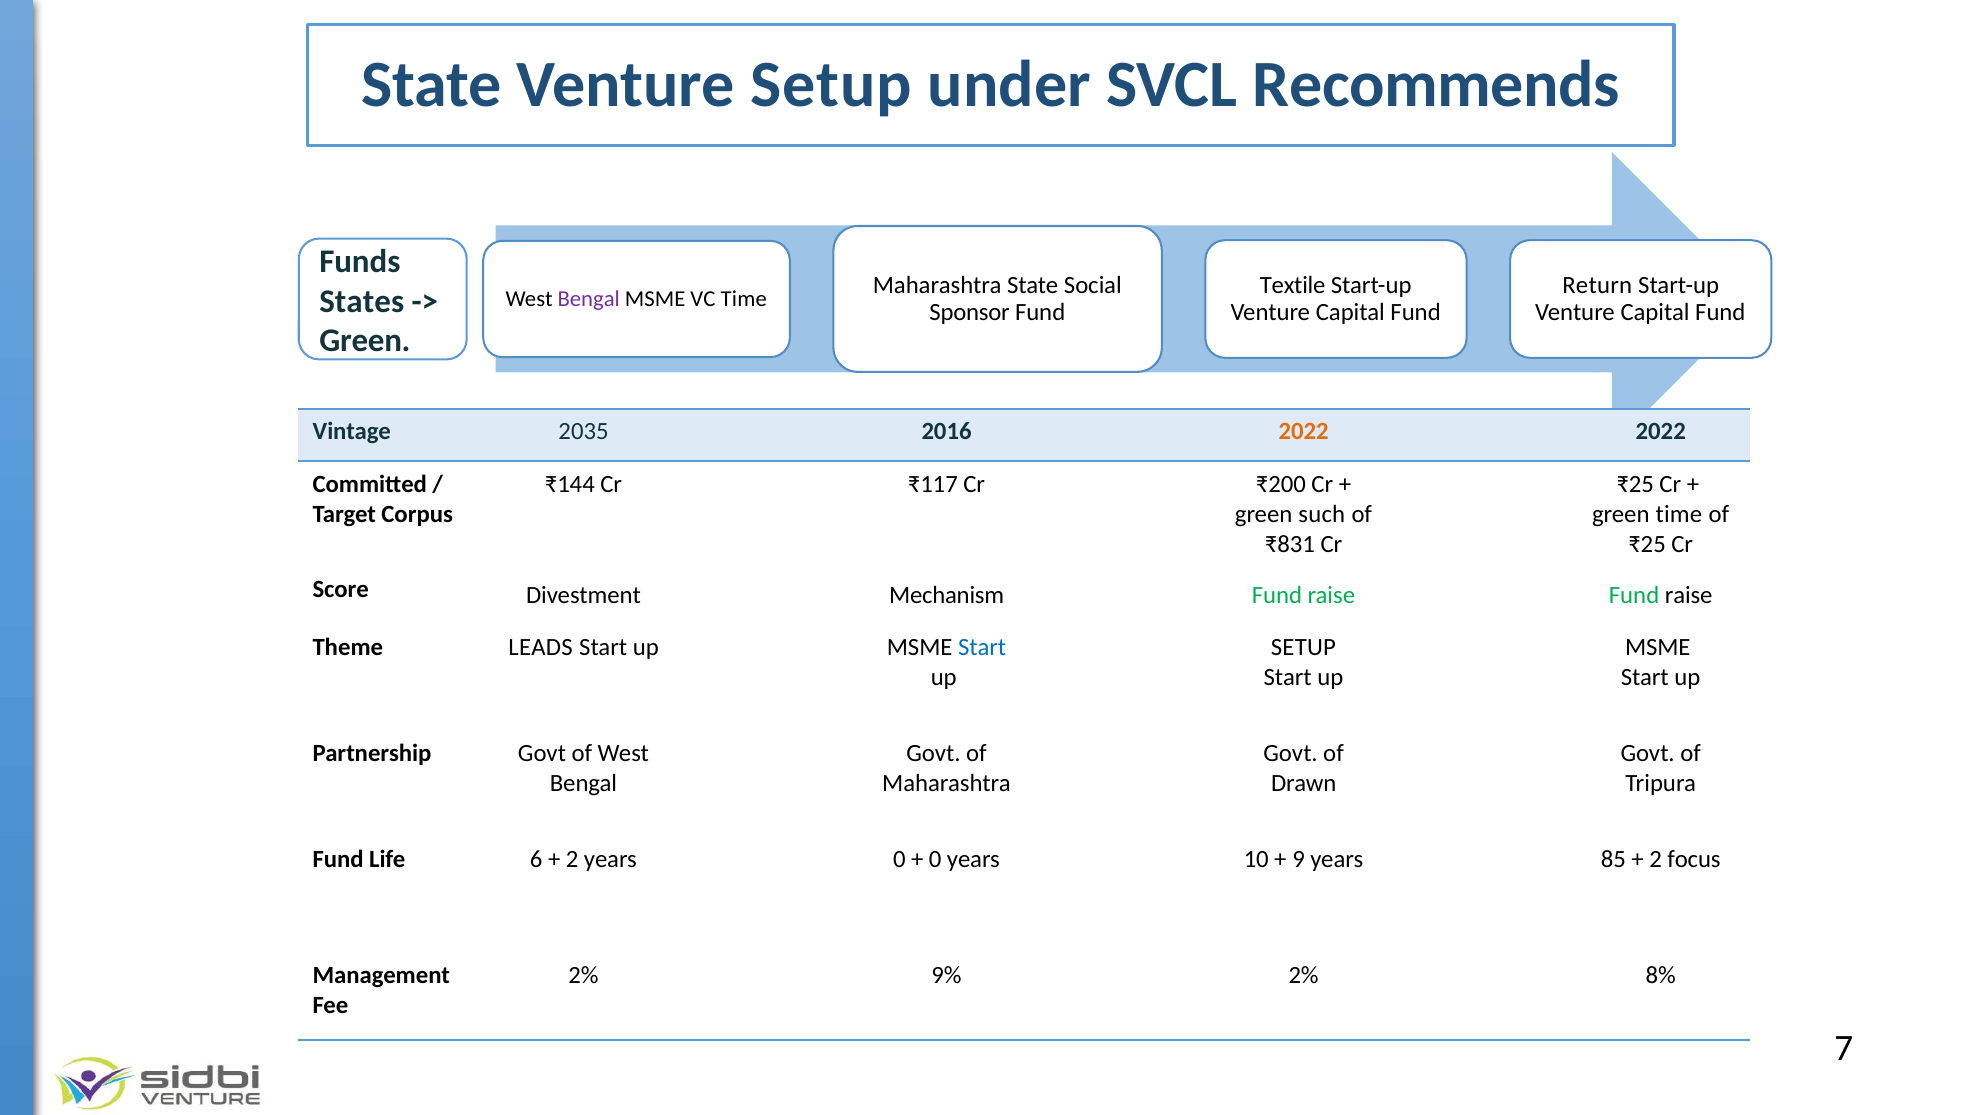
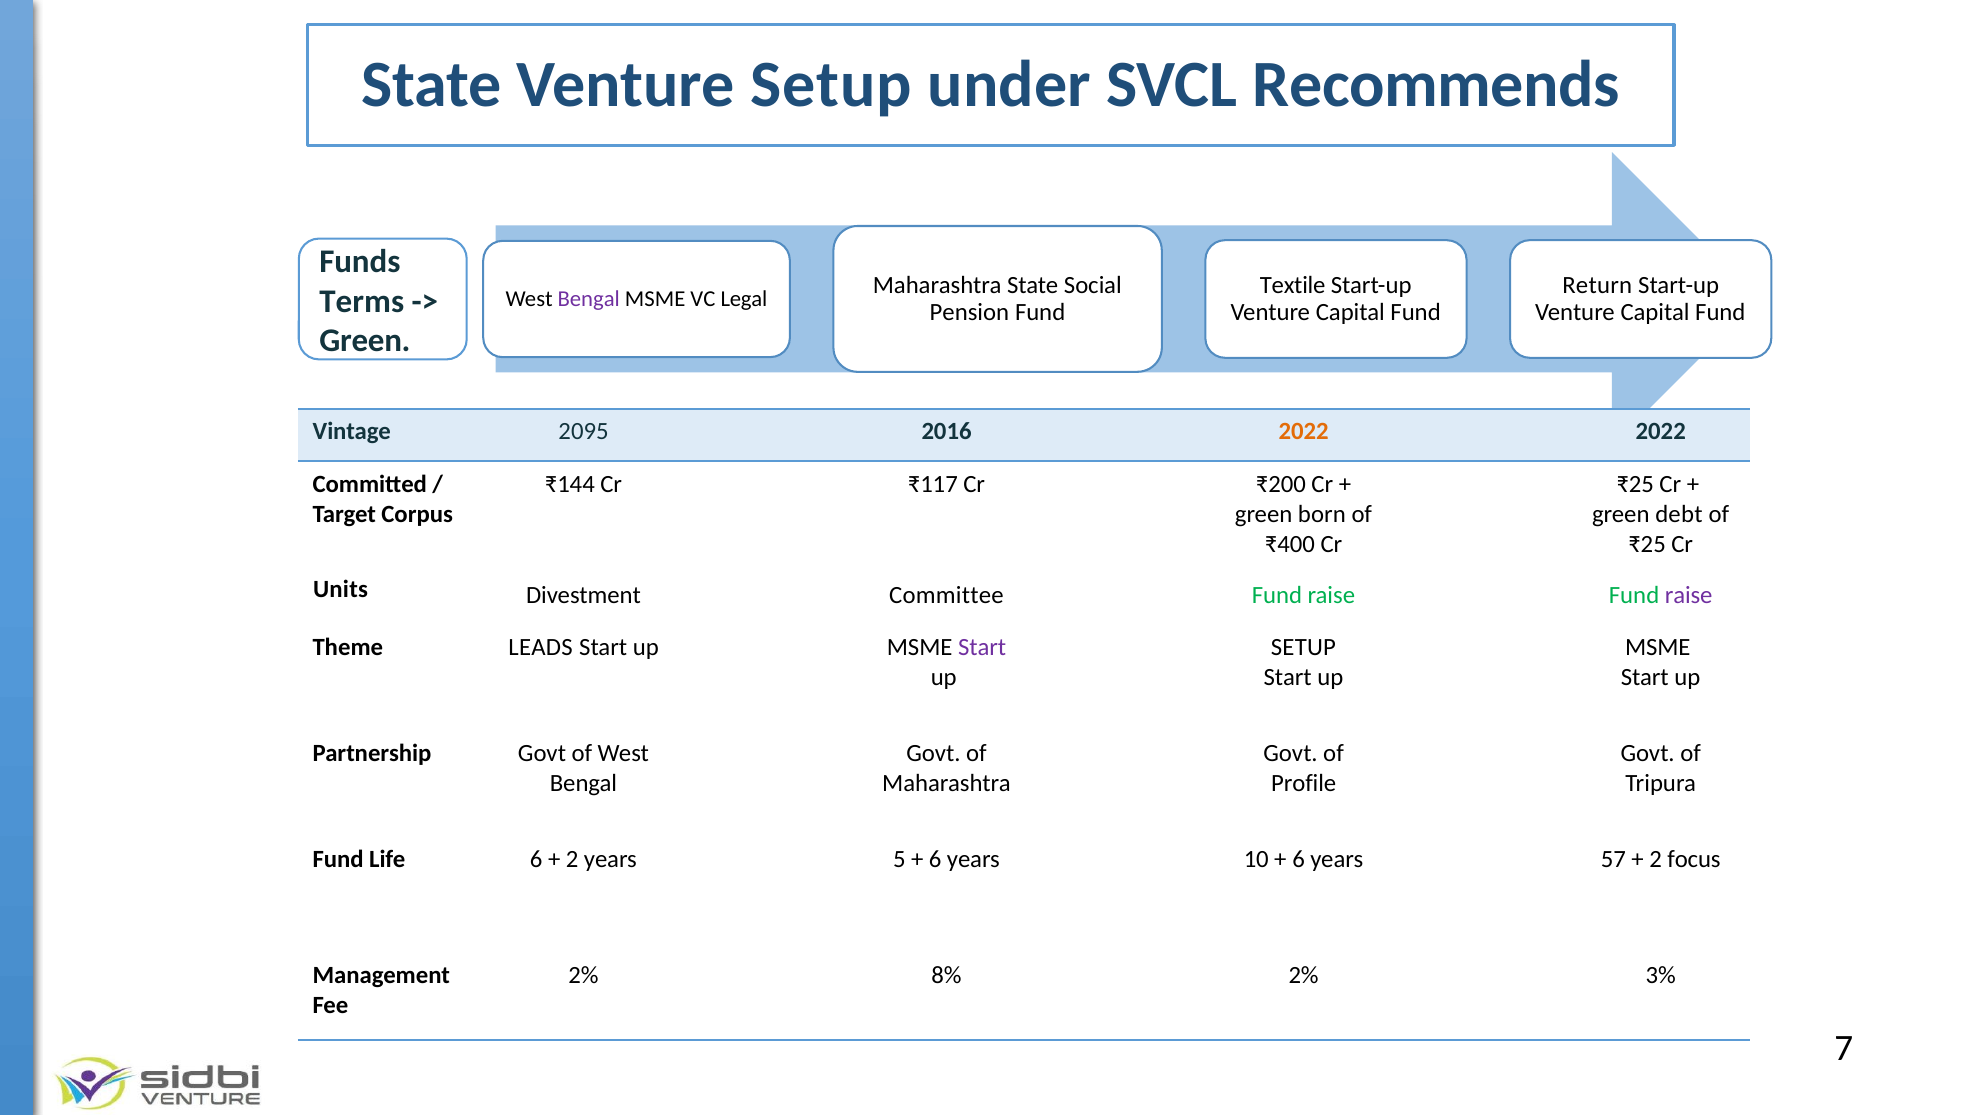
States: States -> Terms (362, 301)
Time: Time -> Legal (744, 299)
Sponsor: Sponsor -> Pension (969, 312)
2035: 2035 -> 2095 (584, 432)
such: such -> born (1322, 514)
green time: time -> debt (1679, 514)
₹831: ₹831 -> ₹400 (1290, 544)
Score: Score -> Units (341, 589)
Mechanism: Mechanism -> Committee (946, 596)
raise colour: black -> purple (1689, 596)
Start colour: blue -> purple (982, 647)
Drawn: Drawn -> Profile (1304, 783)
years 0: 0 -> 5 (899, 859)
0: 0 -> 6 (935, 859)
9: 9 -> 6 (1299, 859)
85: 85 -> 57 (1613, 859)
9%: 9% -> 8% (947, 975)
8%: 8% -> 3% (1661, 975)
